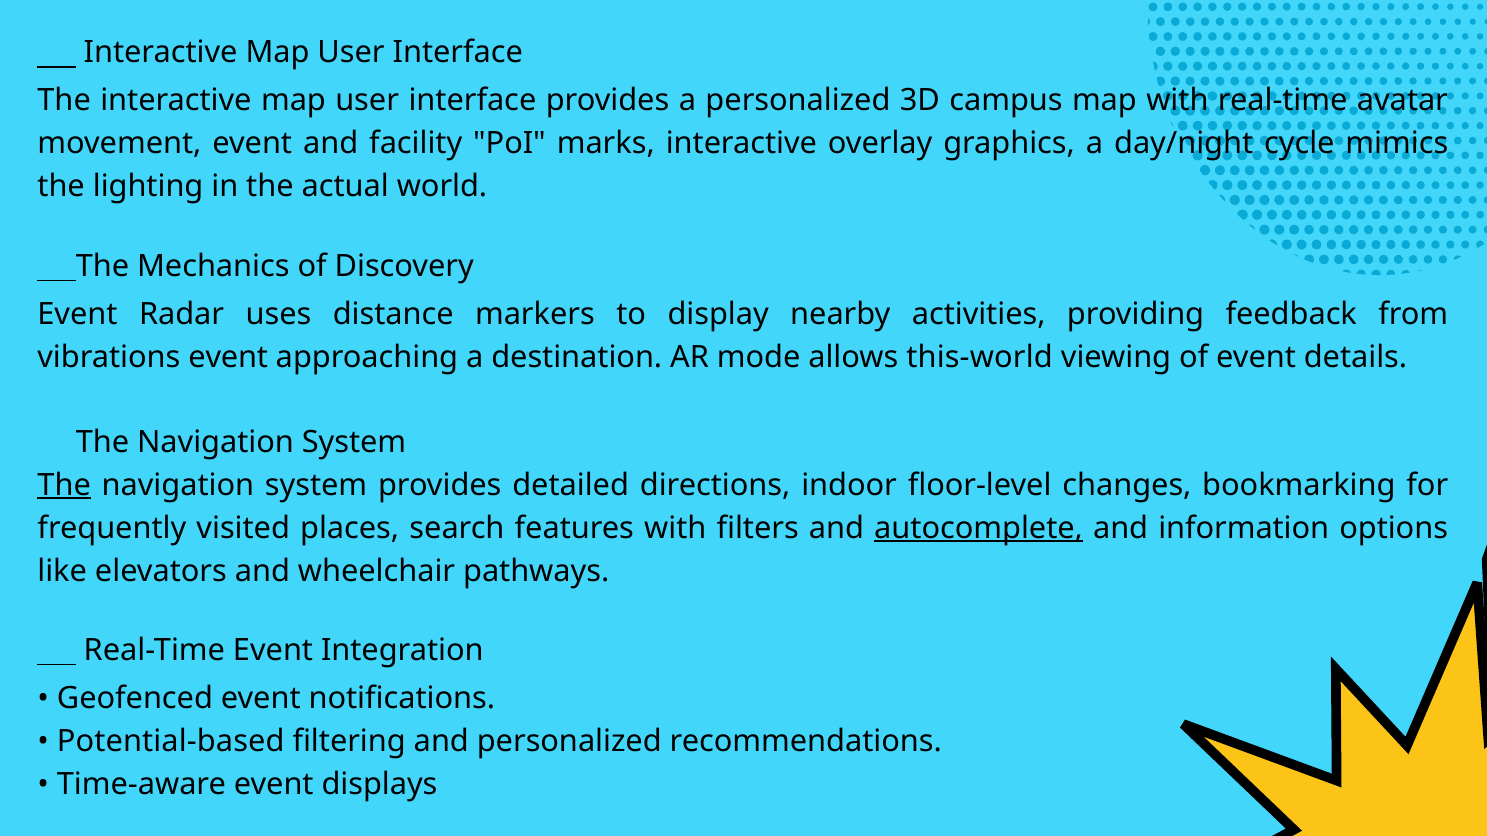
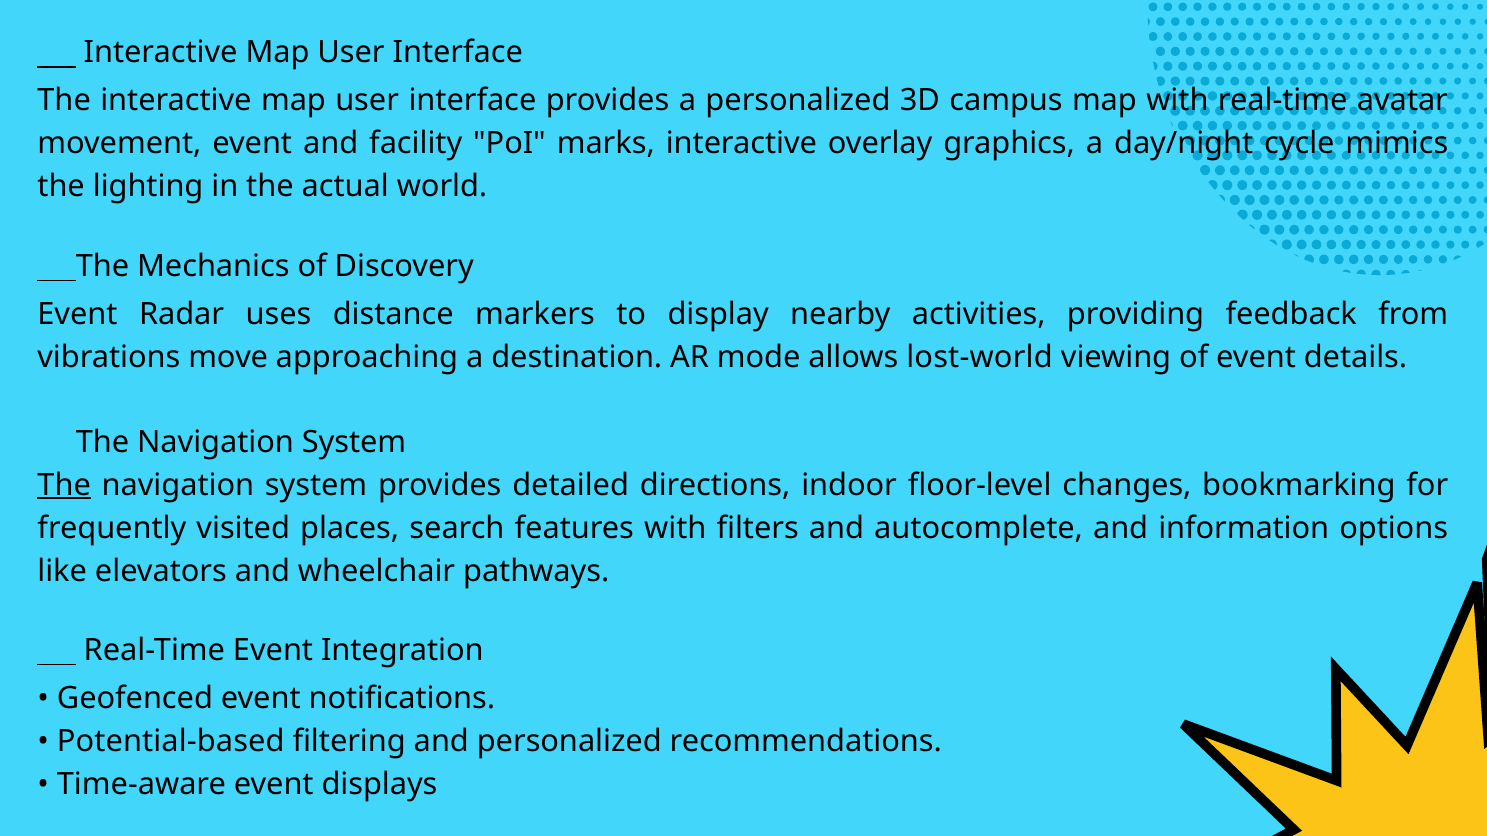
vibrations event: event -> move (228, 358)
this-world: this-world -> lost-world (980, 358)
autocomplete underline: present -> none (979, 528)
